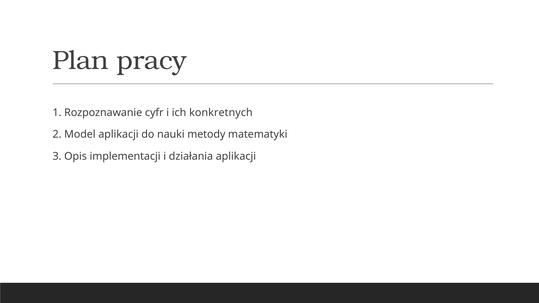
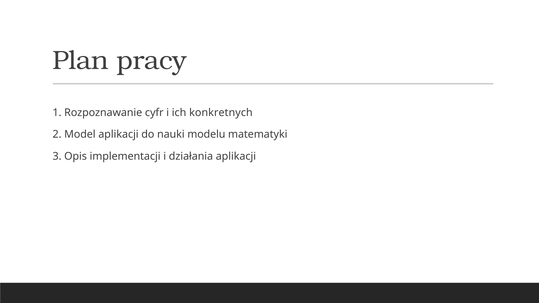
metody: metody -> modelu (206, 135)
